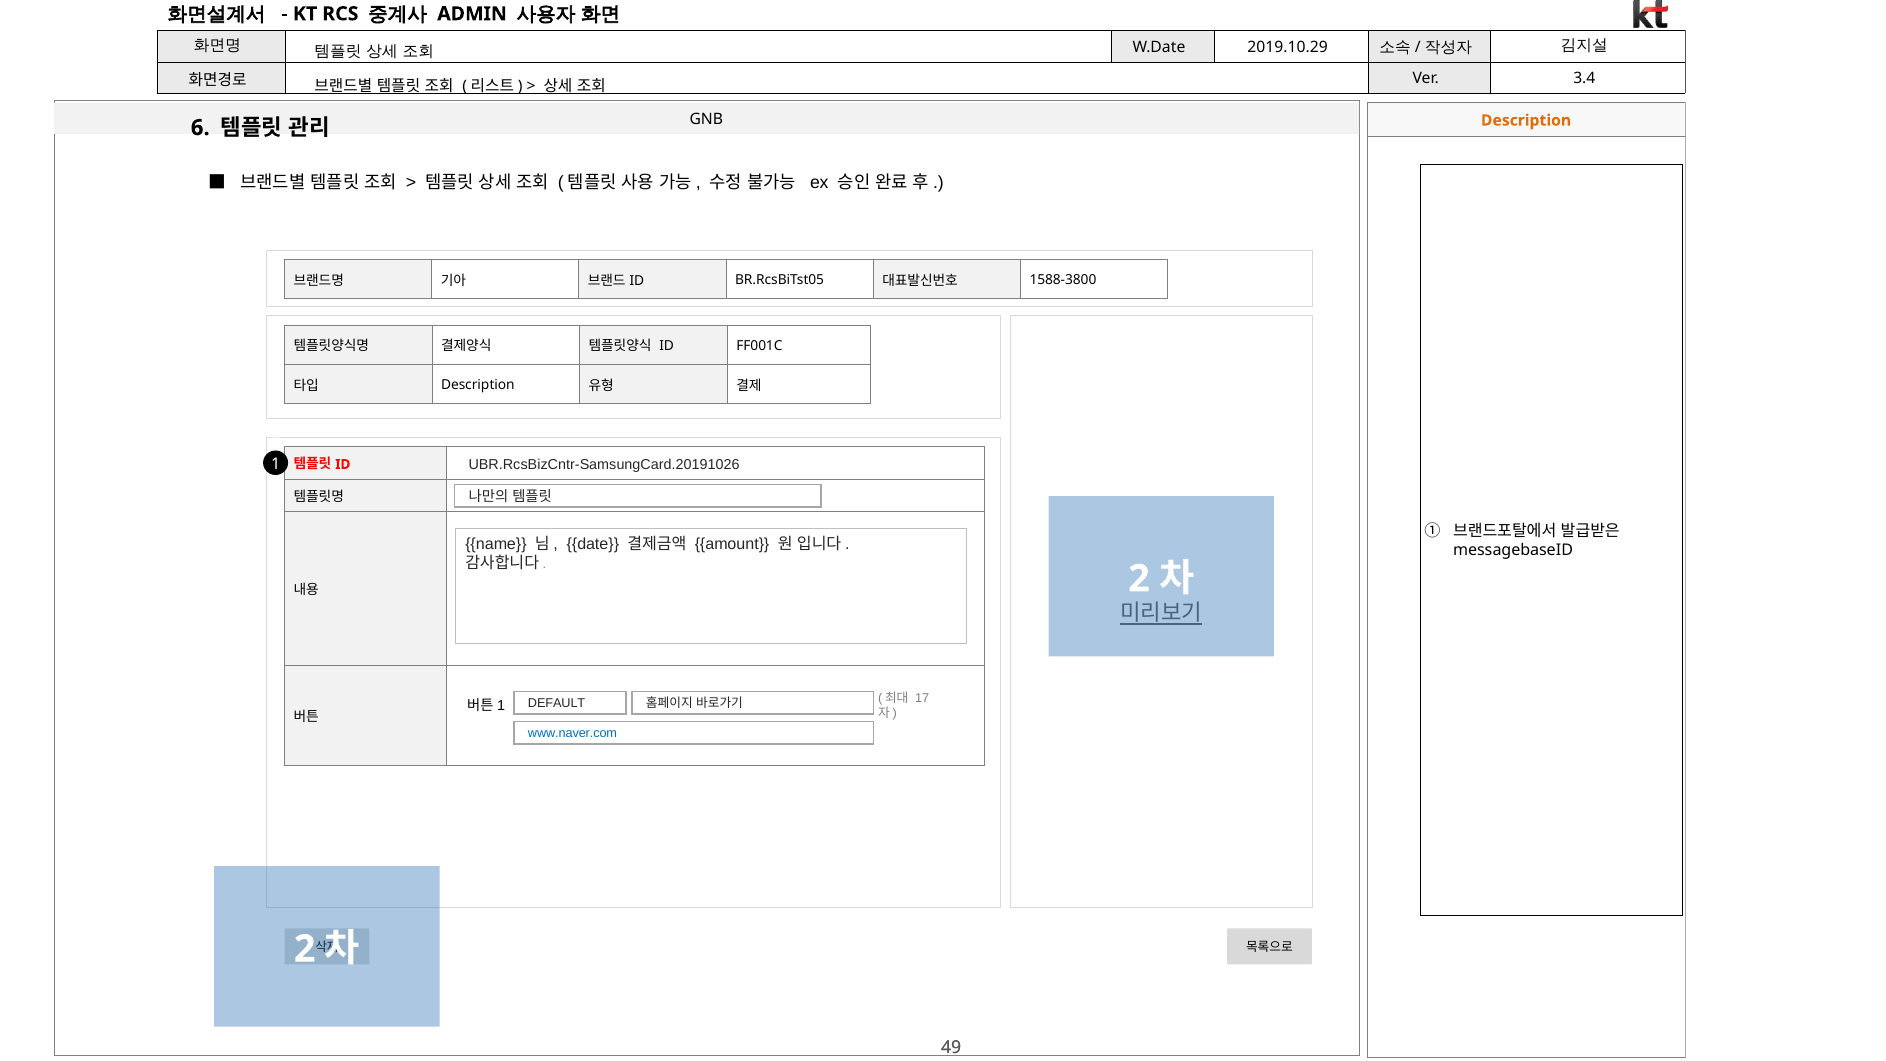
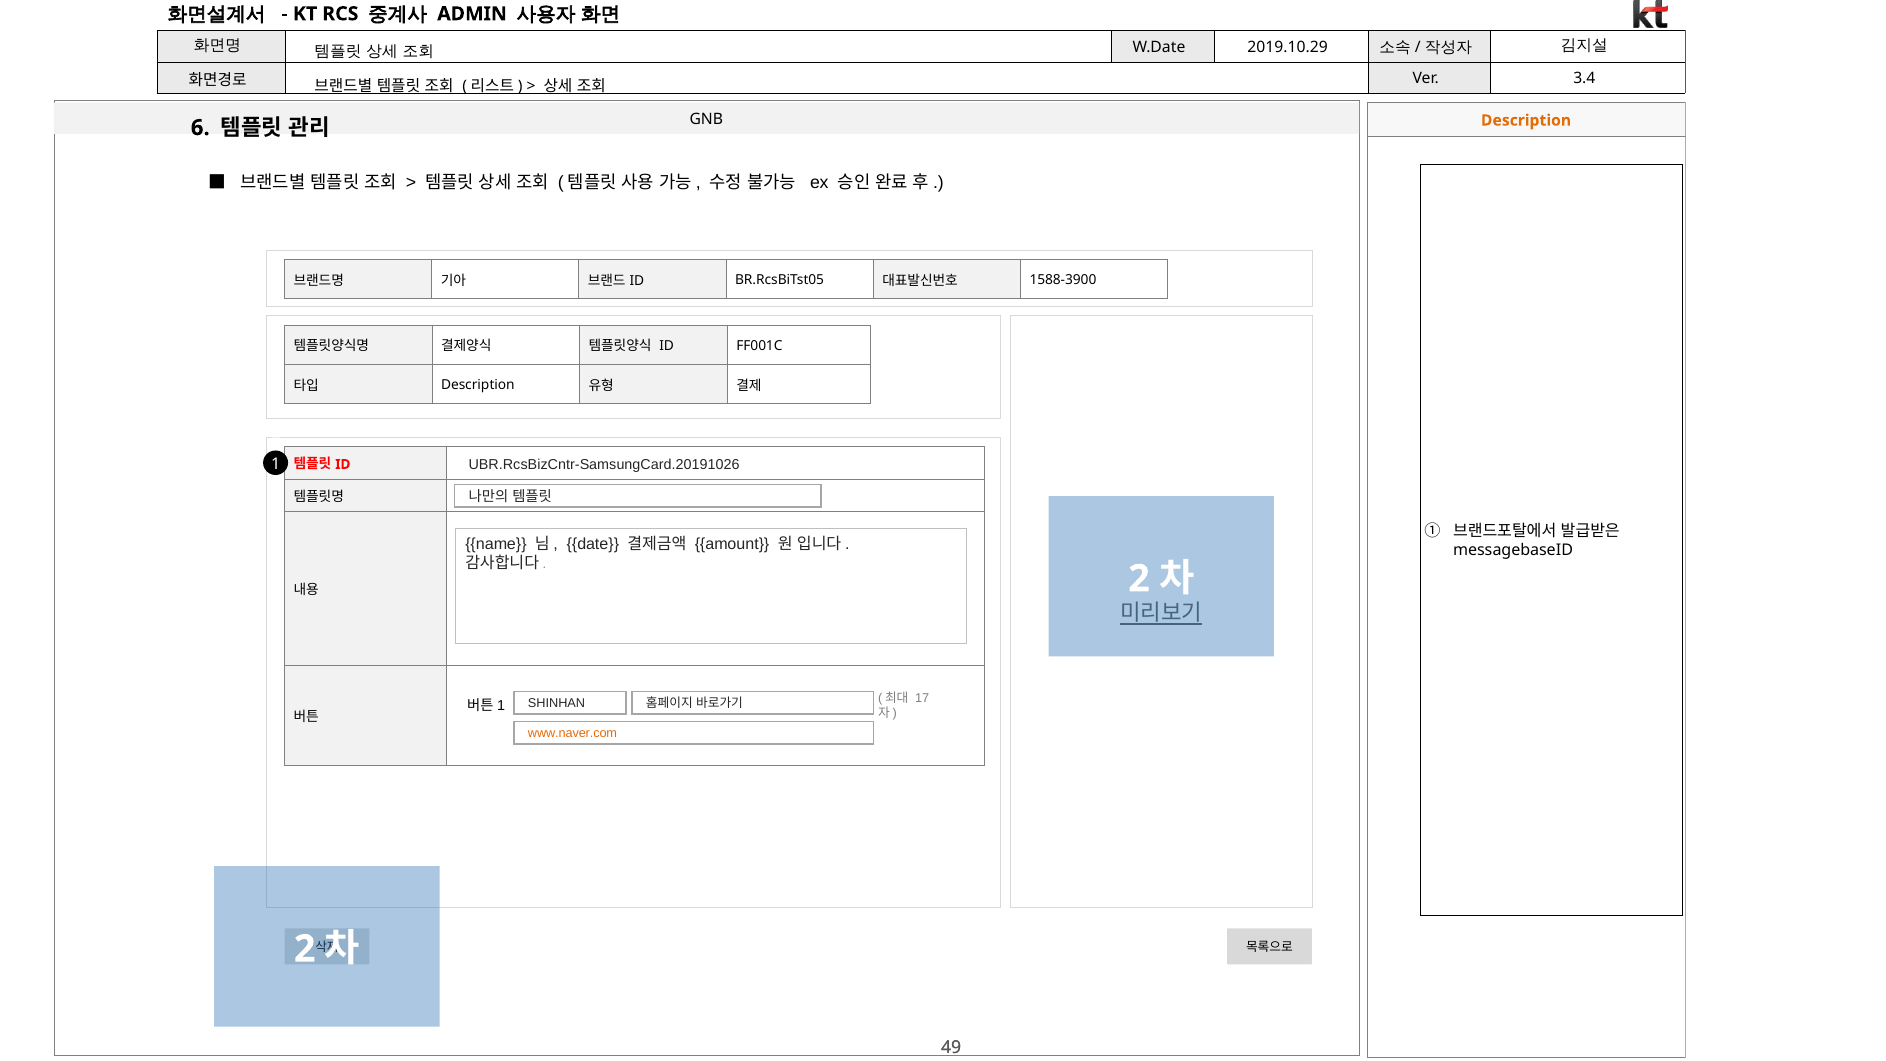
1588-3800: 1588-3800 -> 1588-3900 (1063, 280)
DEFAULT: DEFAULT -> SHINHAN (557, 703)
www.naver.com colour: blue -> orange (573, 733)
